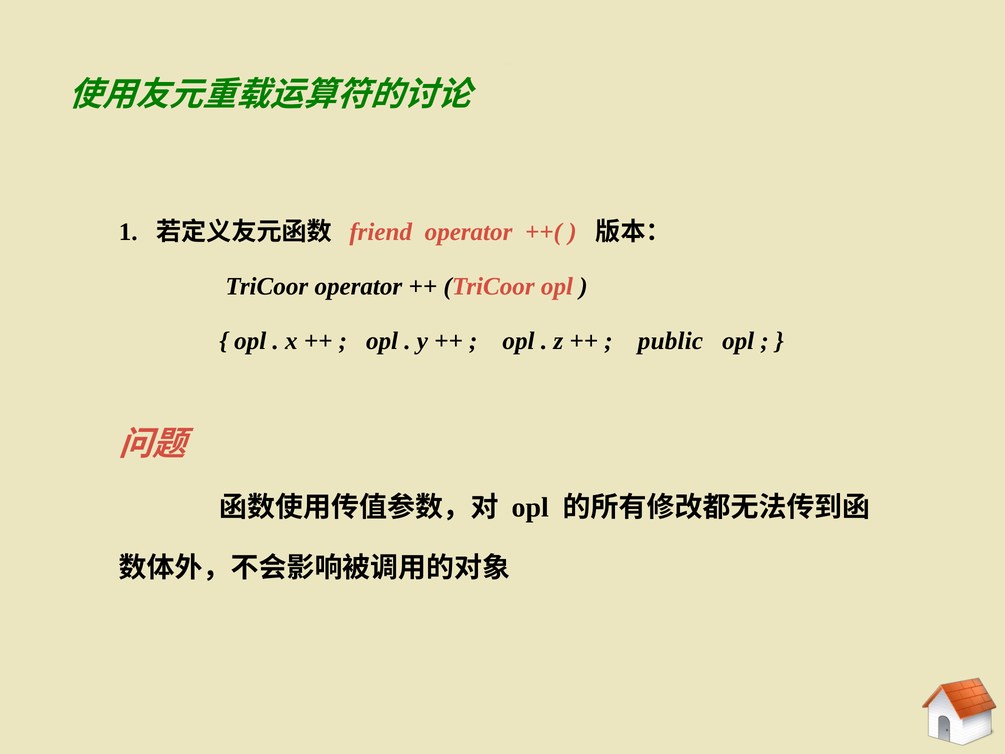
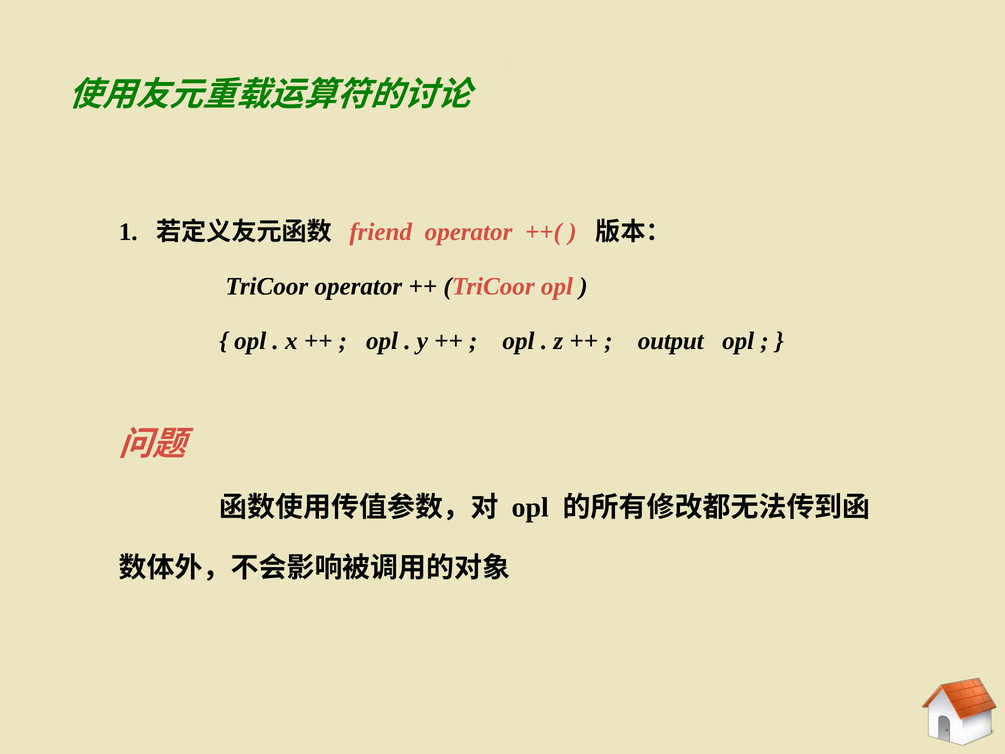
public: public -> output (671, 341)
